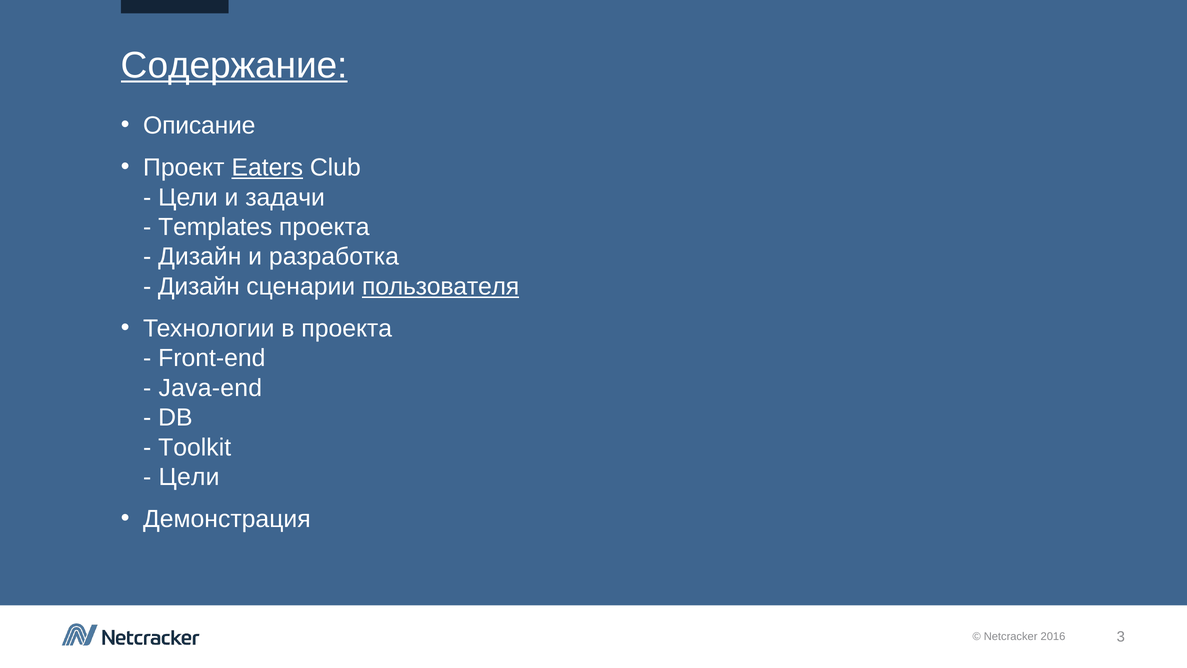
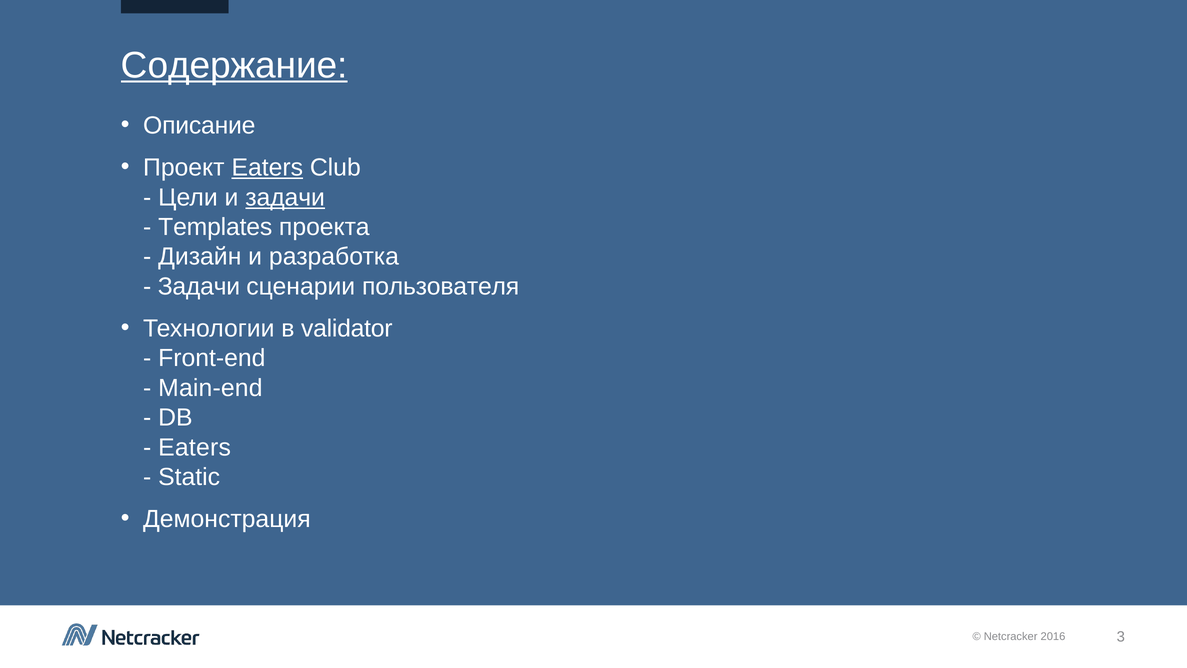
задачи underline: none -> present (285, 197)
Дизайн: Дизайн -> Задачи (199, 286)
пользователя underline: present -> none (441, 286)
в проекта: проекта -> validator (347, 328)
Java-end: Java-end -> Main-end (210, 388)
Toolkit: Toolkit -> Eaters (195, 447)
Цели: Цели -> Static (189, 477)
